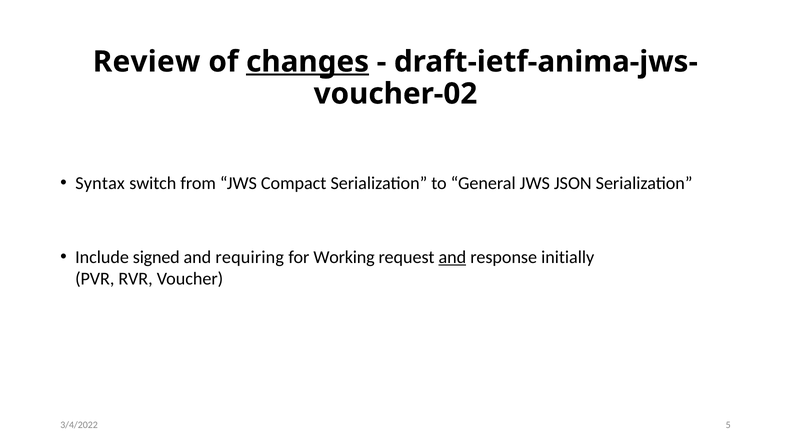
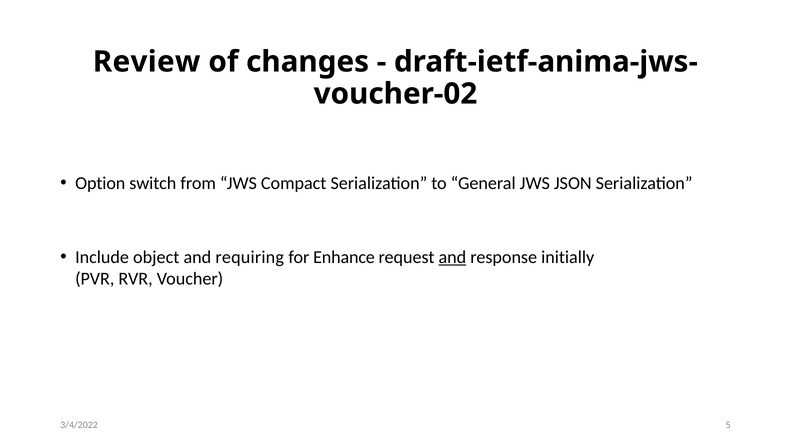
changes underline: present -> none (308, 62)
Syntax: Syntax -> Option (100, 183)
signed: signed -> object (156, 257)
Working: Working -> Enhance (344, 257)
